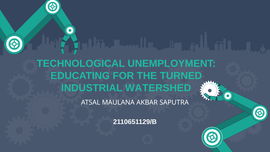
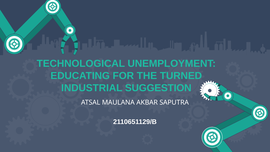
WATERSHED: WATERSHED -> SUGGESTION (158, 88)
